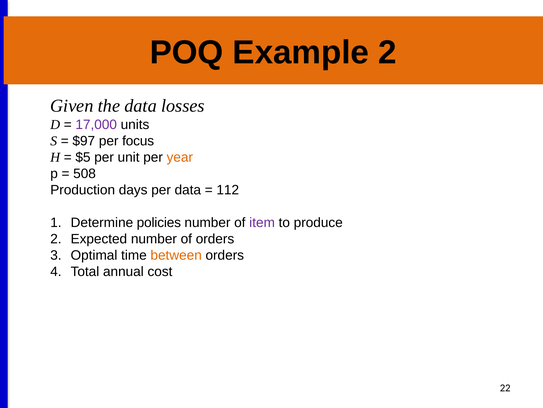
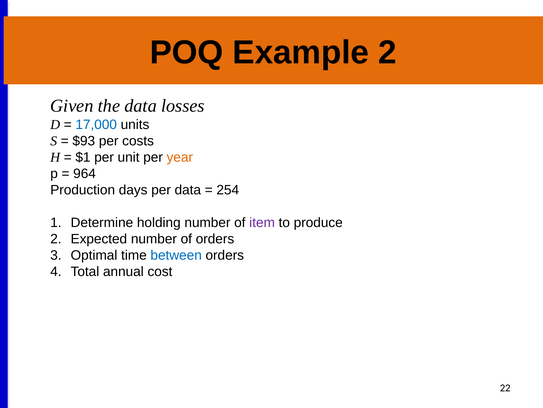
17,000 colour: purple -> blue (96, 124)
$97: $97 -> $93 (84, 141)
focus: focus -> costs (138, 141)
$5: $5 -> $1 (83, 157)
508: 508 -> 964 (85, 173)
112: 112 -> 254 (228, 190)
policies: policies -> holding (159, 222)
between colour: orange -> blue (176, 255)
